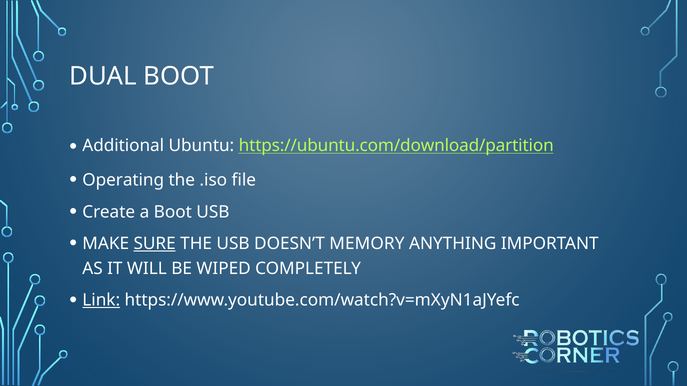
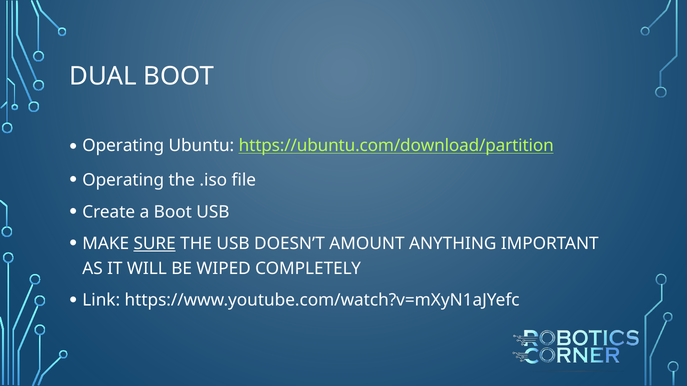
Additional: Additional -> Operating (123, 146)
MEMORY: MEMORY -> AMOUNT (367, 244)
Link underline: present -> none (101, 301)
